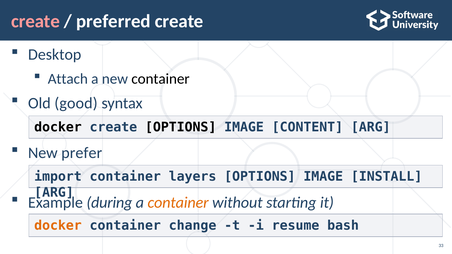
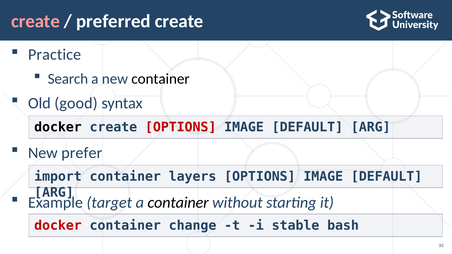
Desktop: Desktop -> Practice (55, 55)
Attach: Attach -> Search (68, 79)
OPTIONS colour: black -> red (181, 127)
CONTENT: CONTENT -> DEFAULT (307, 127)
INSTALL: INSTALL -> DEFAULT (387, 177)
during: during -> target (109, 203)
container colour: orange -> black (178, 203)
docker colour: orange -> red (58, 226)
resume: resume -> stable (296, 226)
